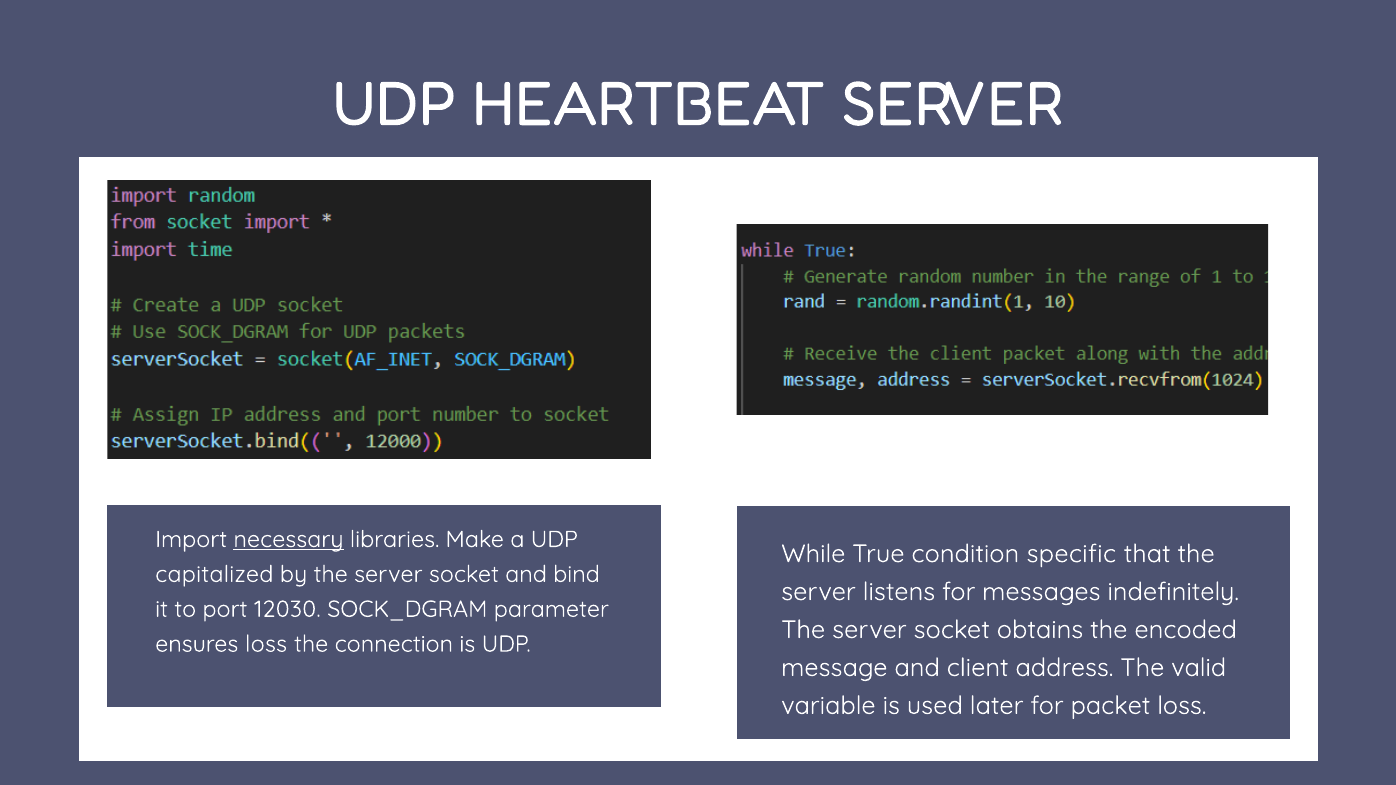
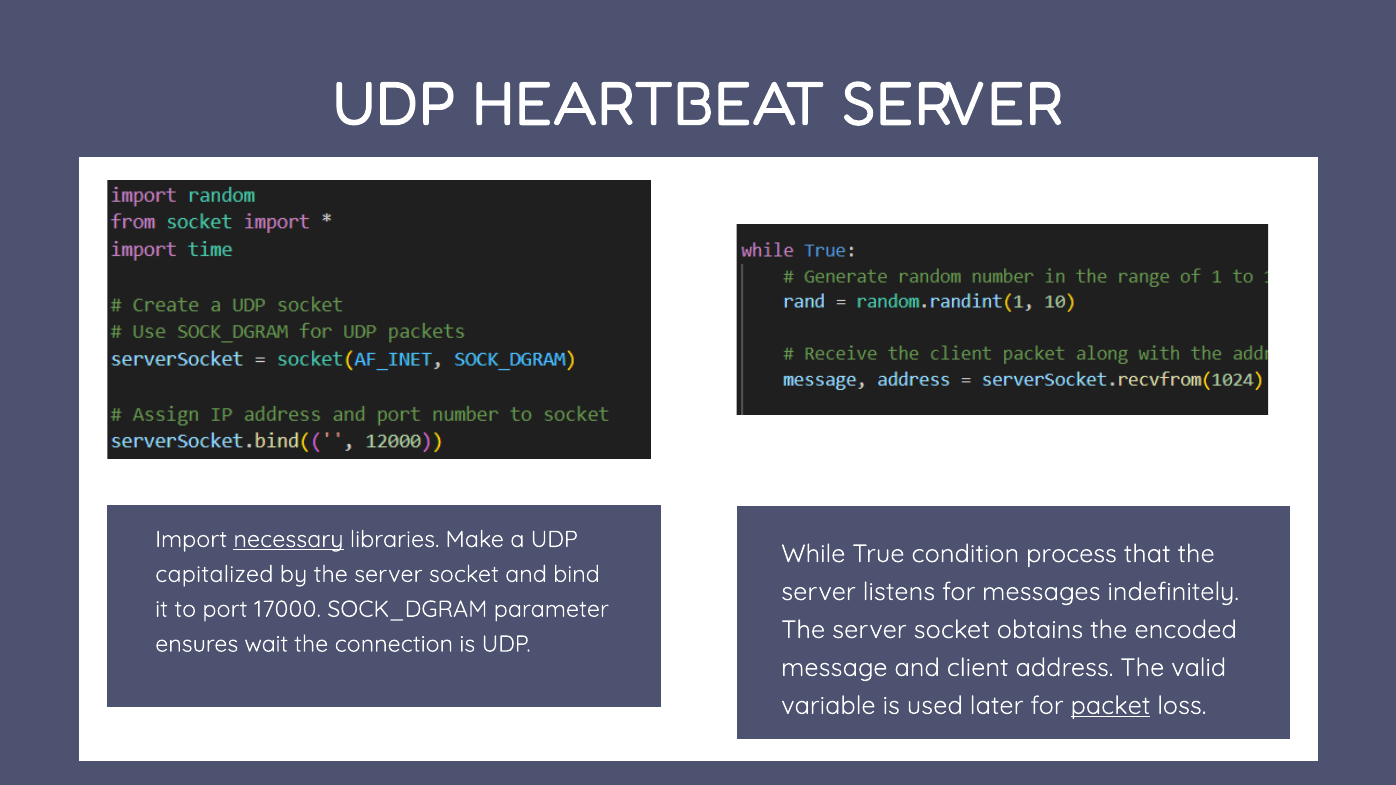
specific: specific -> process (1072, 554)
12030: 12030 -> 17000 (287, 609)
ensures loss: loss -> wait (266, 644)
packet underline: none -> present (1110, 706)
